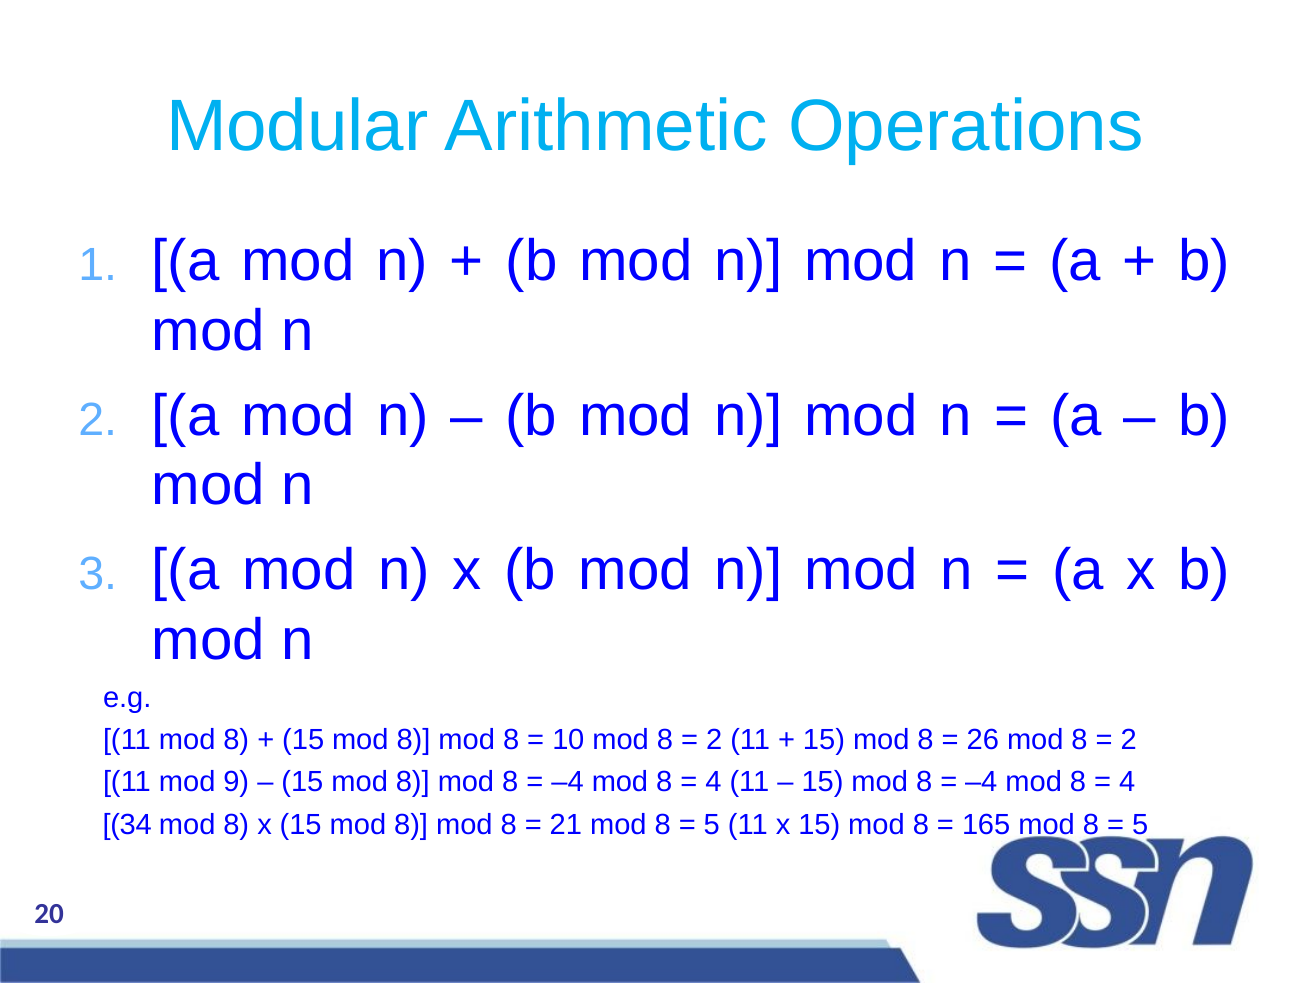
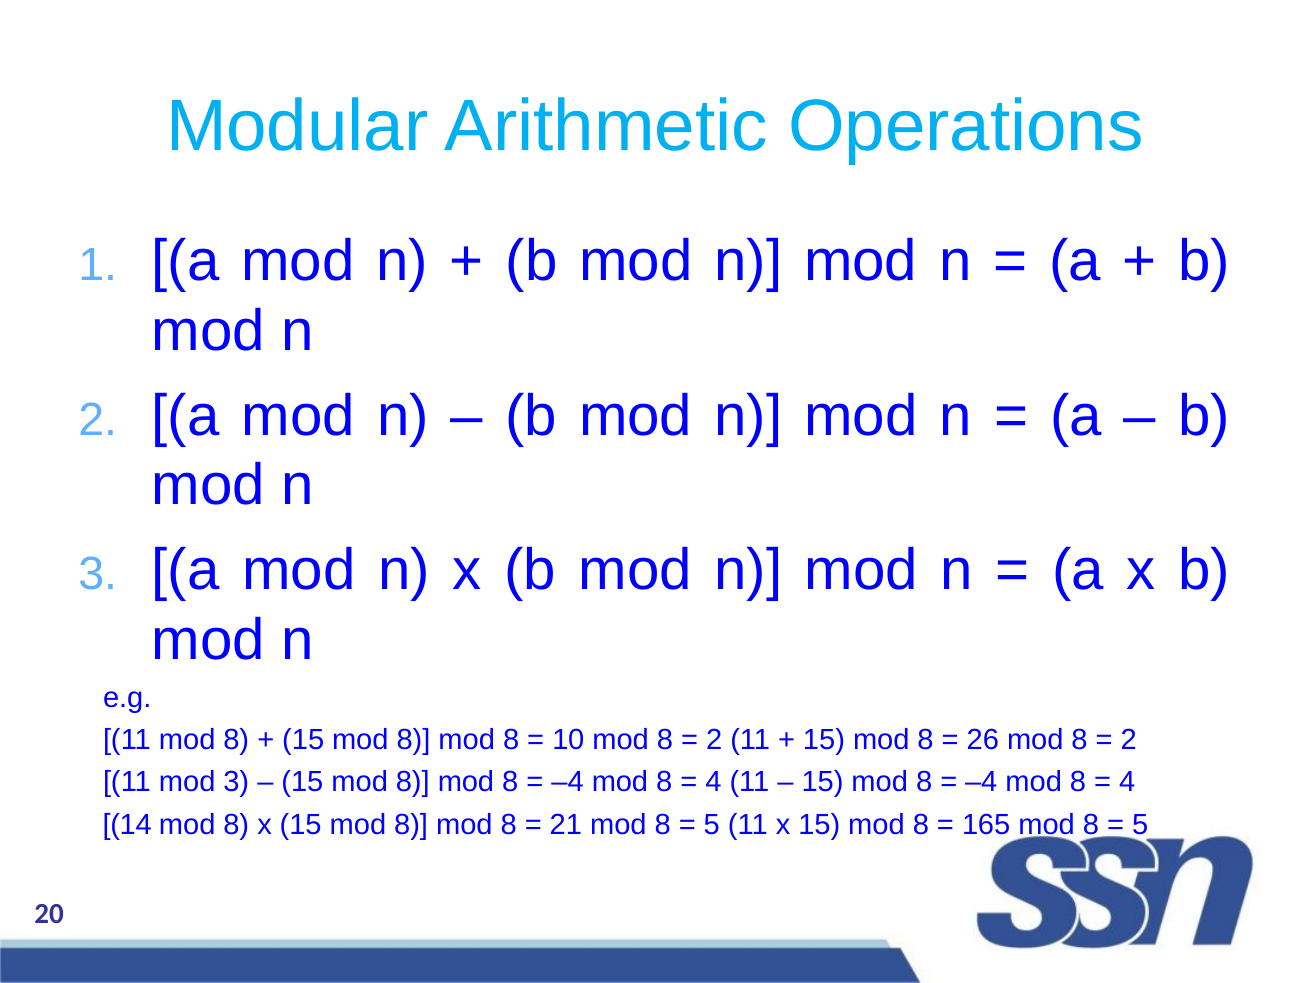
mod 9: 9 -> 3 (236, 782)
34: 34 -> 14 (127, 824)
